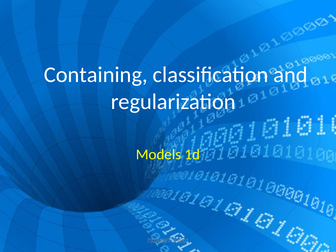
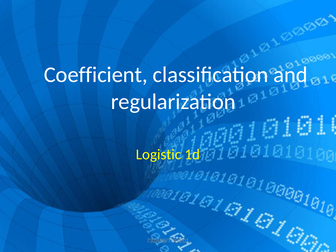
Containing: Containing -> Coefficient (96, 75)
Models: Models -> Logistic (159, 154)
